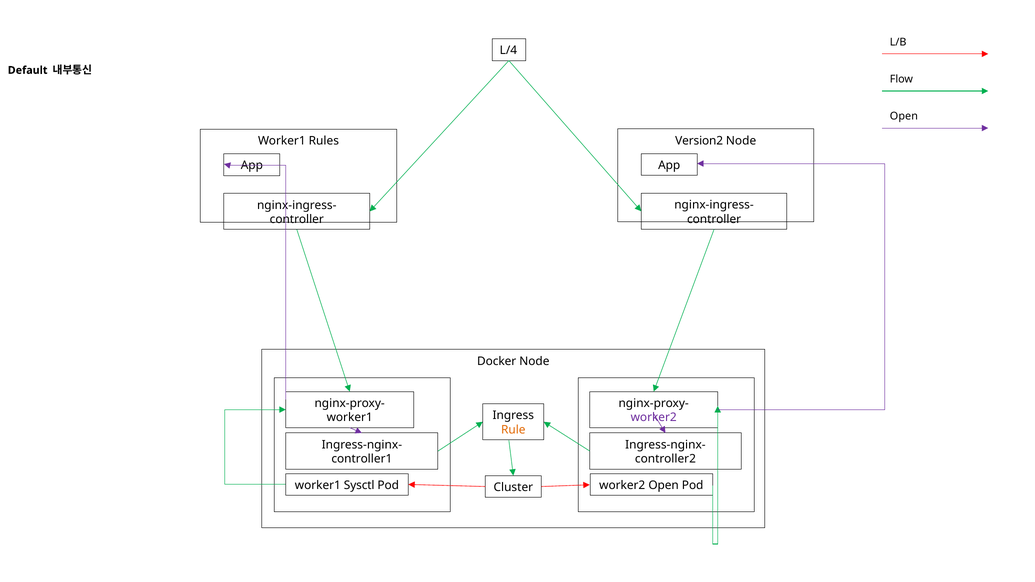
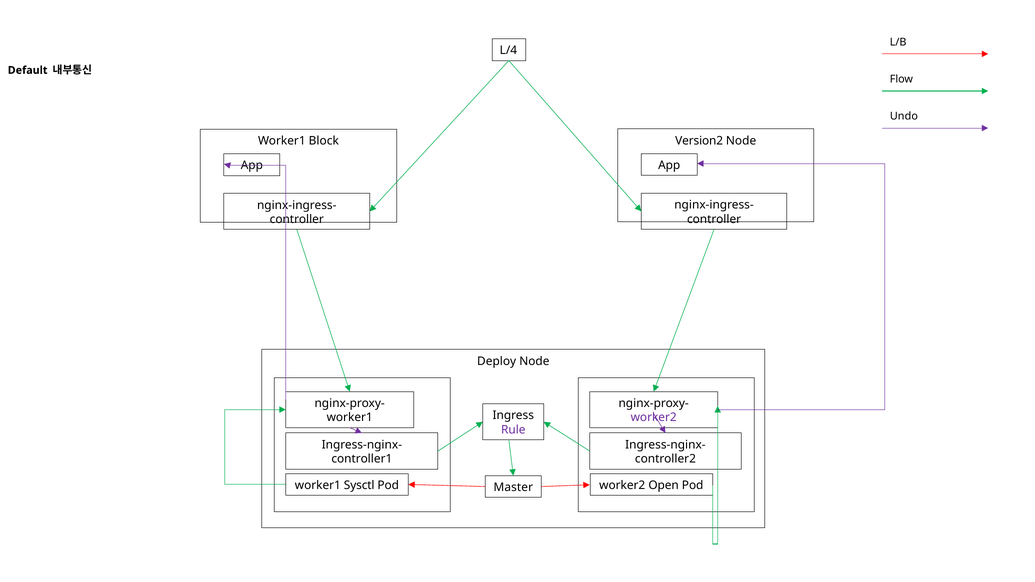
Open: Open -> Undo (904, 116)
Rules: Rules -> Block (324, 141)
Docker: Docker -> Deploy (497, 361)
Rule colour: orange -> purple (513, 430)
Cluster: Cluster -> Master (513, 488)
